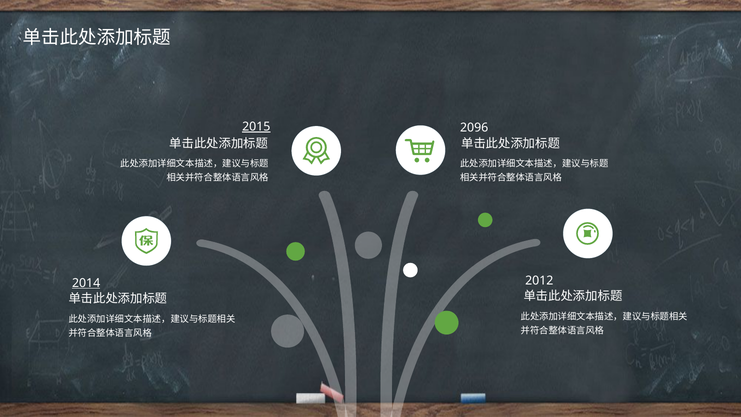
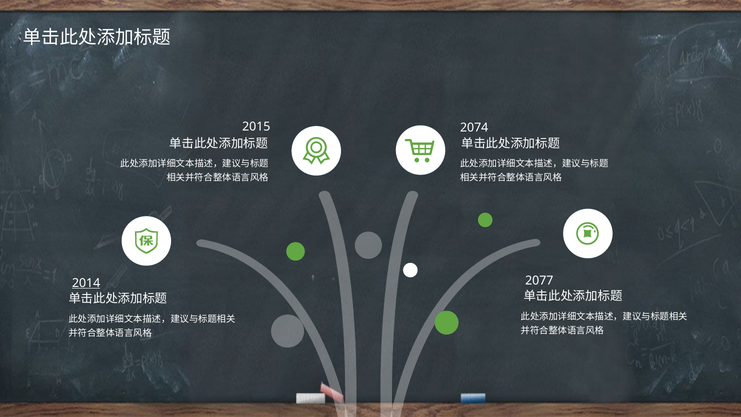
2015 underline: present -> none (256, 127)
2096: 2096 -> 2074 (474, 128)
2012: 2012 -> 2077 (539, 281)
